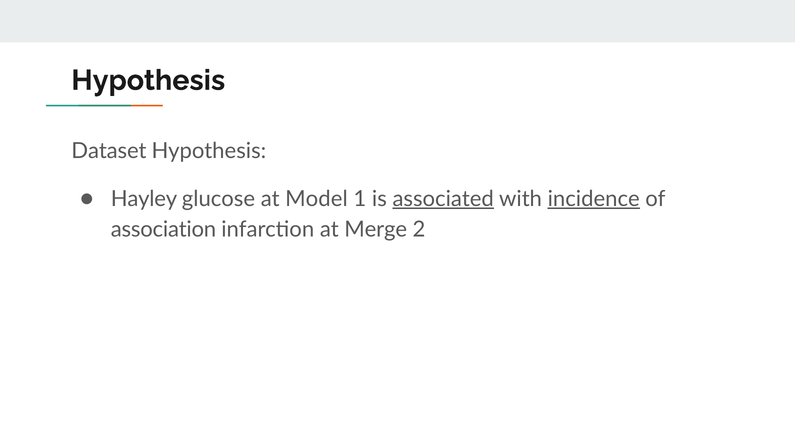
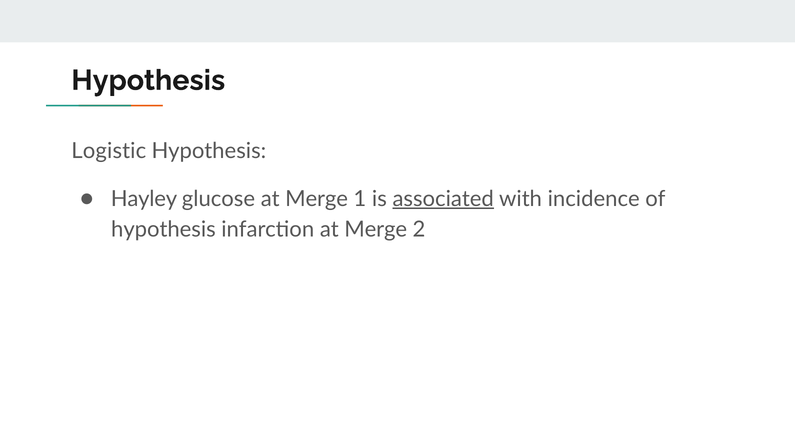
Dataset: Dataset -> Logistic (109, 151)
glucose at Model: Model -> Merge (317, 199)
incidence underline: present -> none (594, 199)
association: association -> hypothesis (163, 229)
